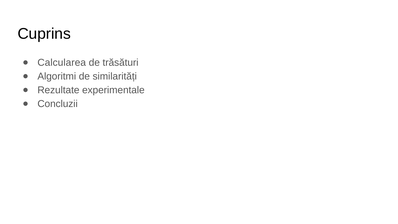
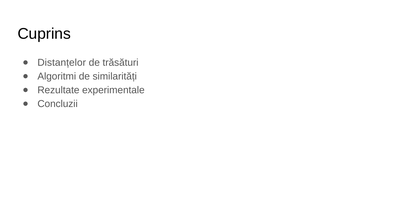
Calcularea: Calcularea -> Distanțelor (62, 63)
